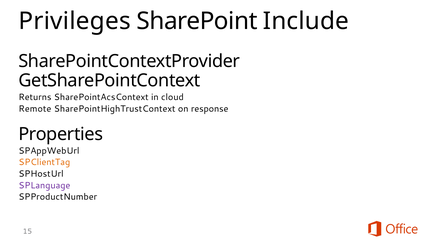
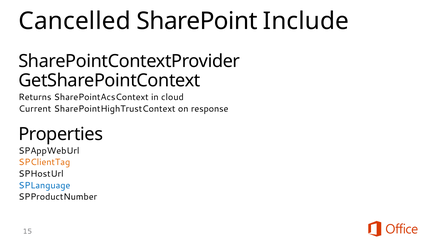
Privileges: Privileges -> Cancelled (75, 21)
Remote: Remote -> Current (35, 109)
SPLanguage colour: purple -> blue (44, 185)
